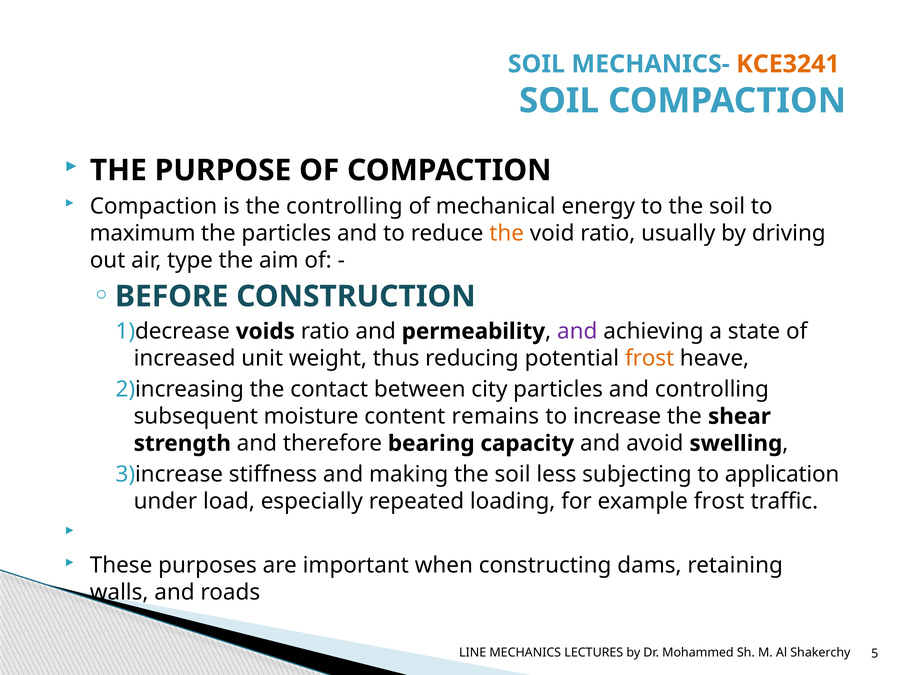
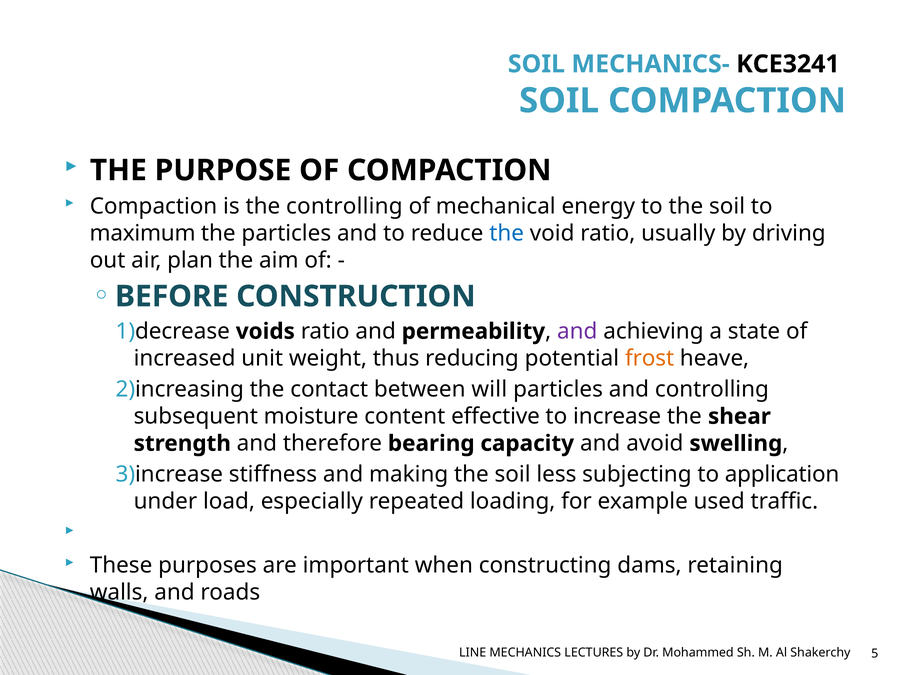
KCE3241 colour: orange -> black (788, 64)
the colour: orange -> blue (507, 233)
type: type -> plan (190, 260)
city: city -> will (489, 389)
remains: remains -> effective (496, 416)
example frost: frost -> used (719, 501)
